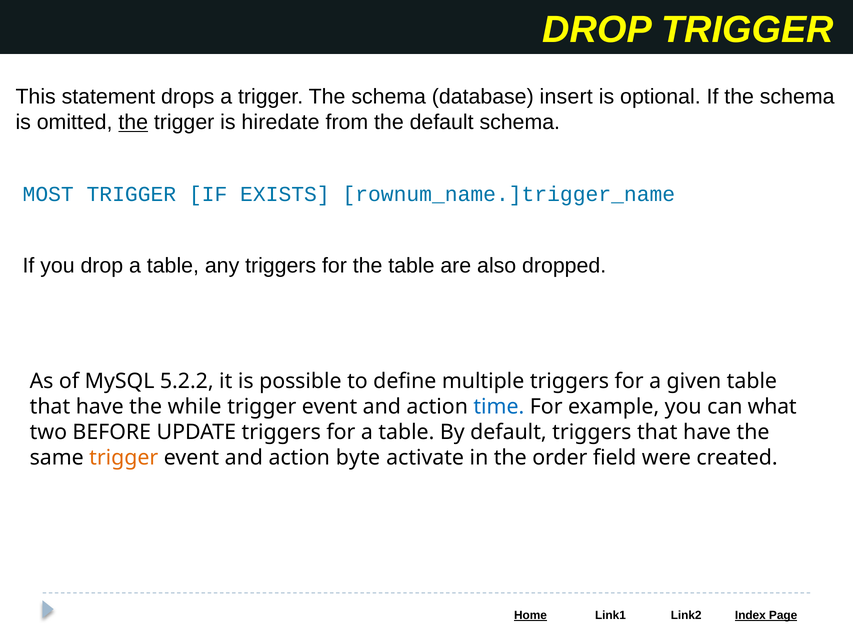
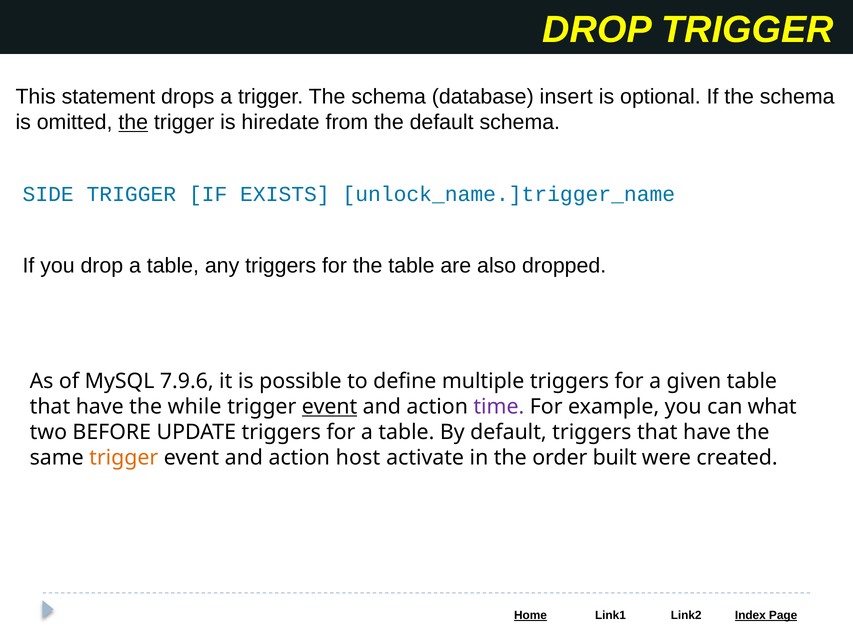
MOST: MOST -> SIDE (48, 194)
rownum_name.]trigger_name: rownum_name.]trigger_name -> unlock_name.]trigger_name (509, 194)
5.2.2: 5.2.2 -> 7.9.6 (187, 381)
event underline: none -> present (329, 407)
time colour: blue -> purple (499, 407)
byte: byte -> host (358, 458)
field: field -> built (615, 458)
